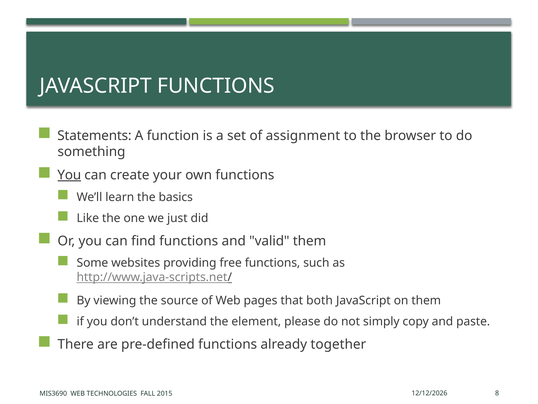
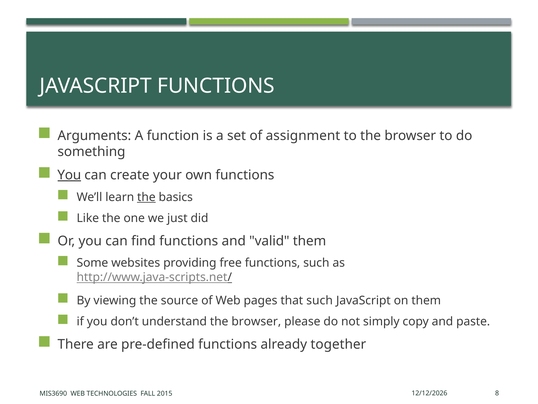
Statements: Statements -> Arguments (94, 135)
the underline: none -> present (146, 197)
that both: both -> such (320, 300)
understand the element: element -> browser (256, 321)
